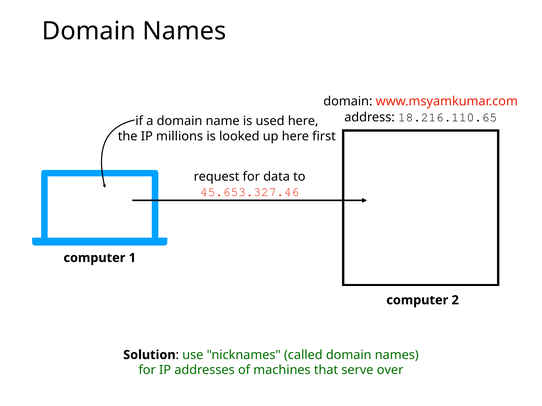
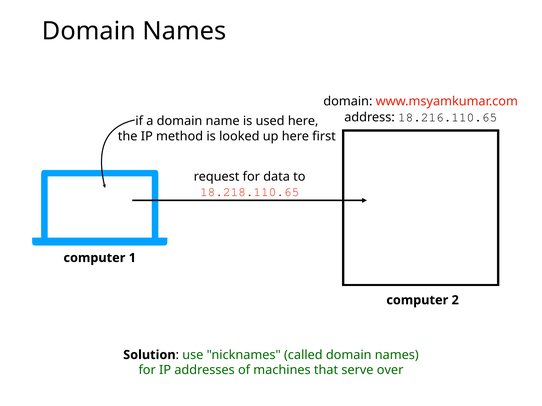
millions: millions -> method (180, 136)
45.653.327.46: 45.653.327.46 -> 18.218.110.65 (250, 192)
